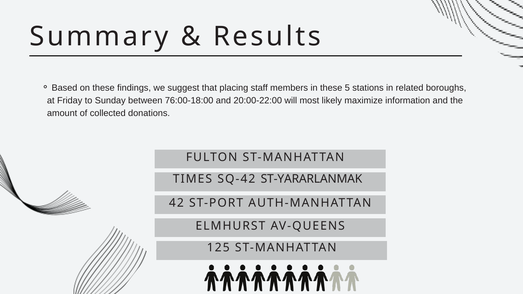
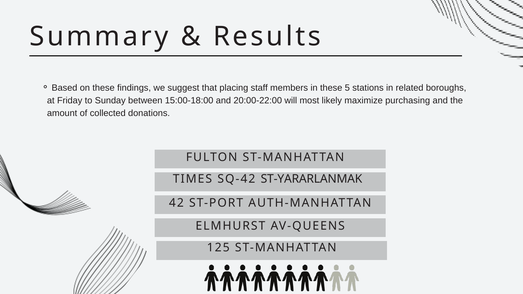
76:00-18:00: 76:00-18:00 -> 15:00-18:00 (189, 101)
information: information -> purchasing (408, 101)
